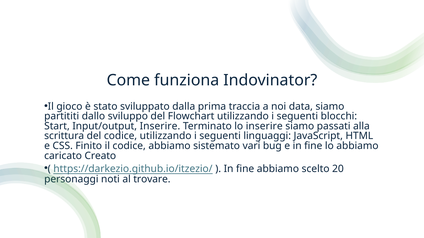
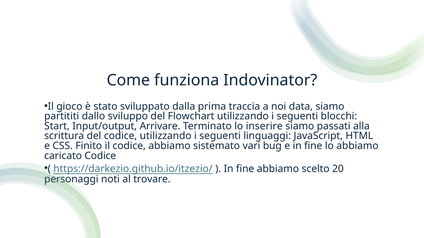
Input/output Inserire: Inserire -> Arrivare (160, 126)
caricato Creato: Creato -> Codice (100, 156)
